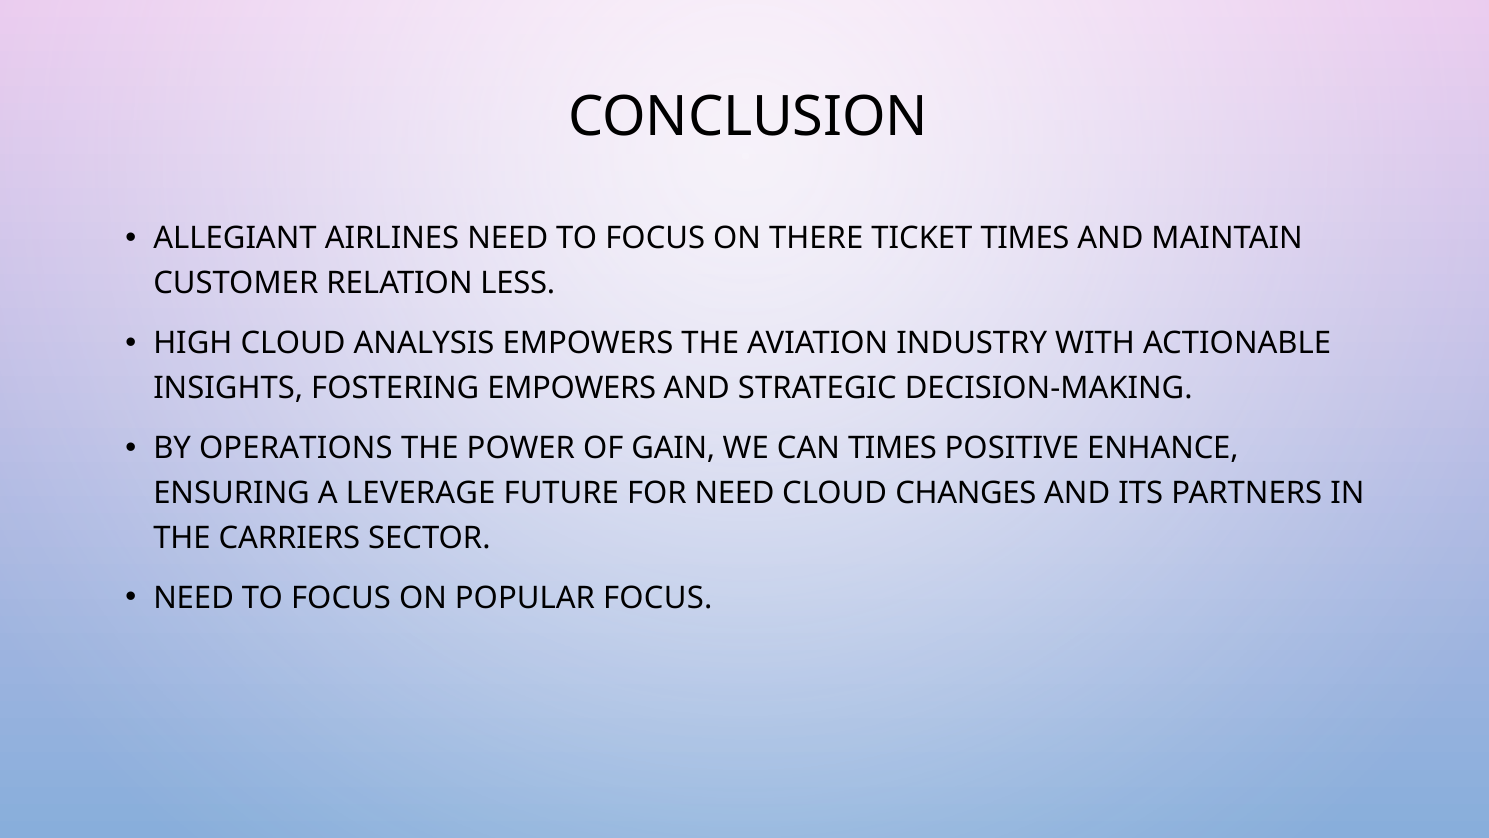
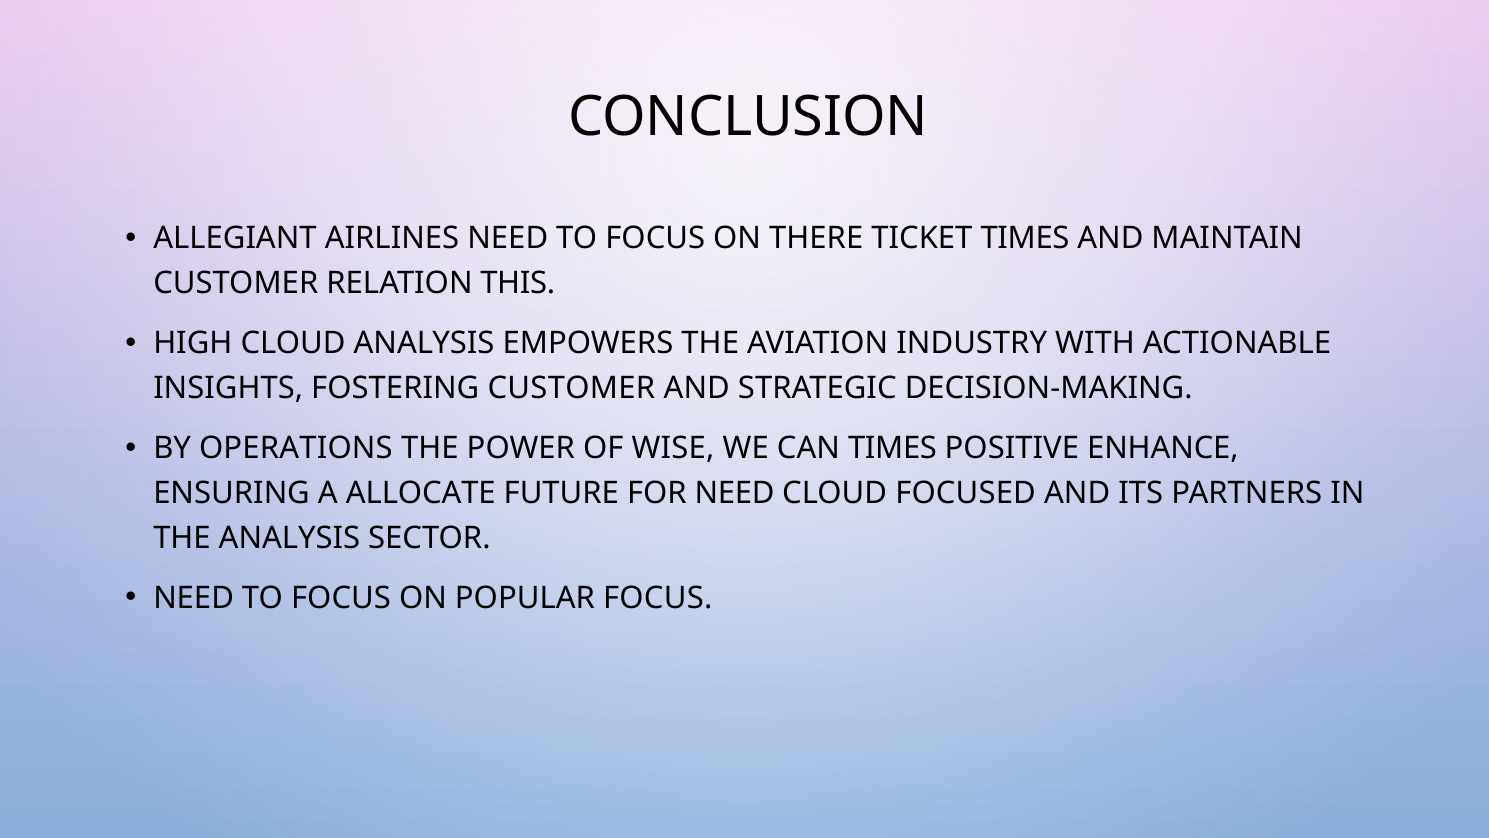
LESS: LESS -> THIS (518, 283)
FOSTERING EMPOWERS: EMPOWERS -> CUSTOMER (571, 388)
GAIN: GAIN -> WISE (673, 448)
LEVERAGE: LEVERAGE -> ALLOCATE (421, 493)
CHANGES: CHANGES -> FOCUSED (966, 493)
THE CARRIERS: CARRIERS -> ANALYSIS (289, 538)
